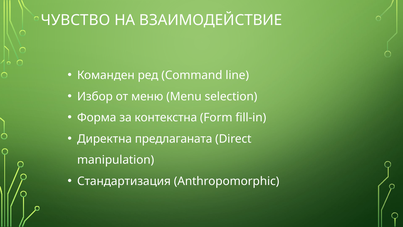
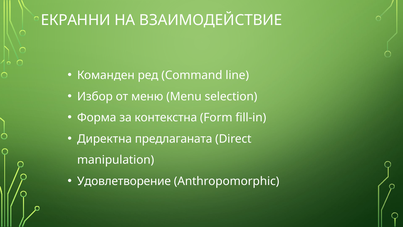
ЧУВСТВО: ЧУВСТВО -> ЕКРАННИ (76, 20)
Стандартизация: Стандартизация -> Удовлетворение (124, 181)
